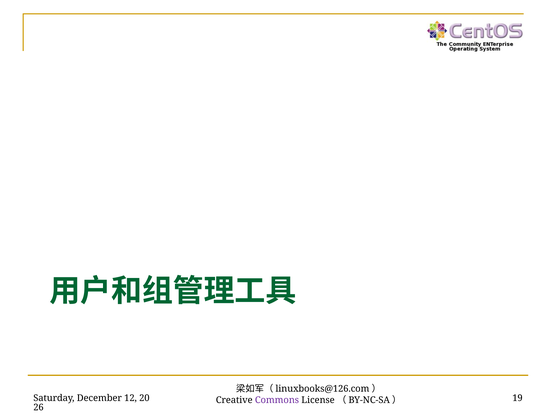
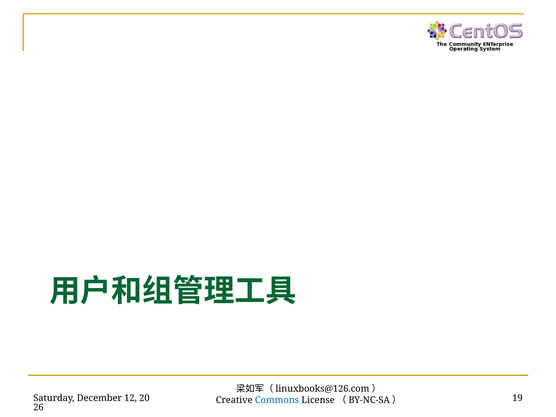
Commons colour: purple -> blue (277, 400)
